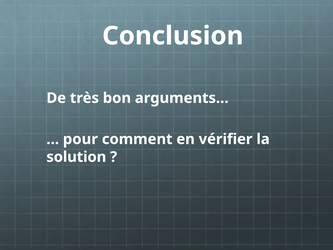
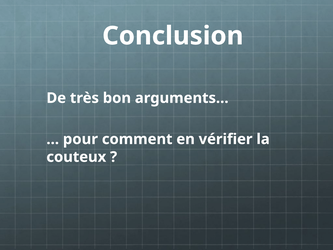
solution: solution -> couteux (76, 157)
